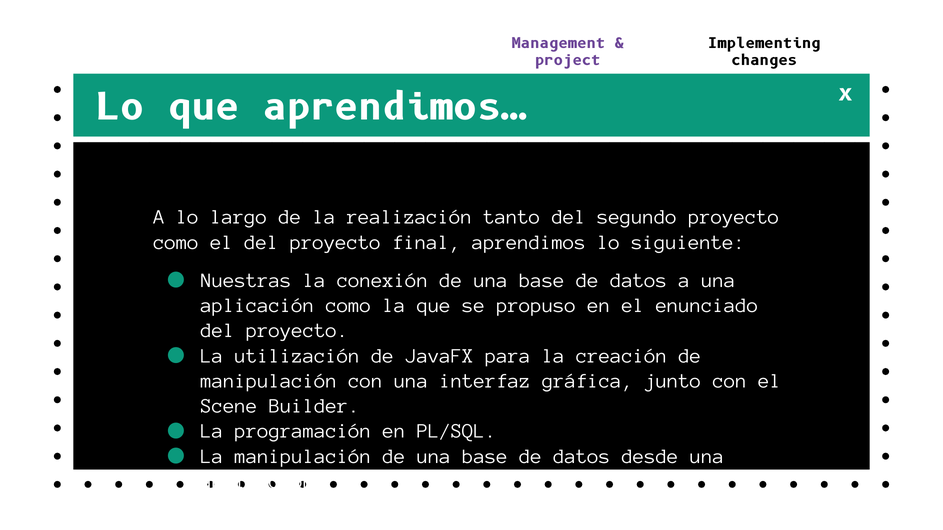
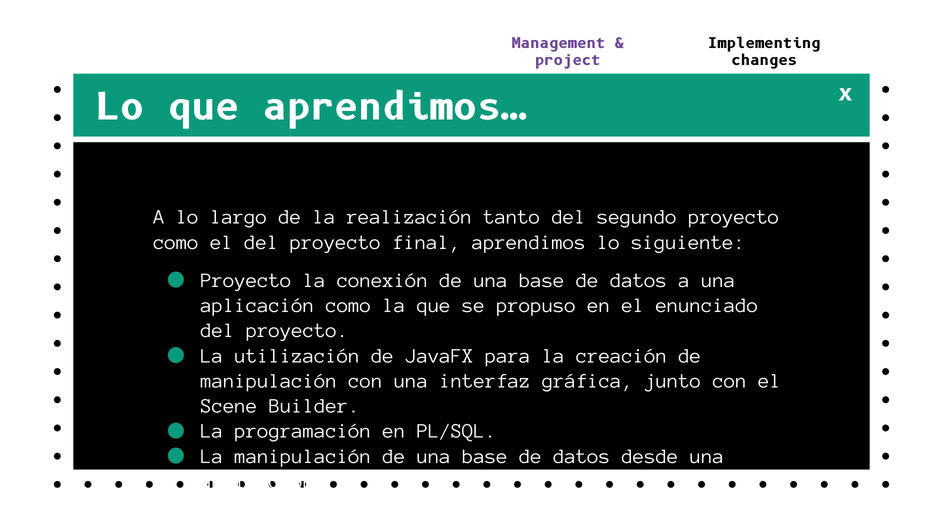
Nuestras: Nuestras -> Proyecto (246, 281)
